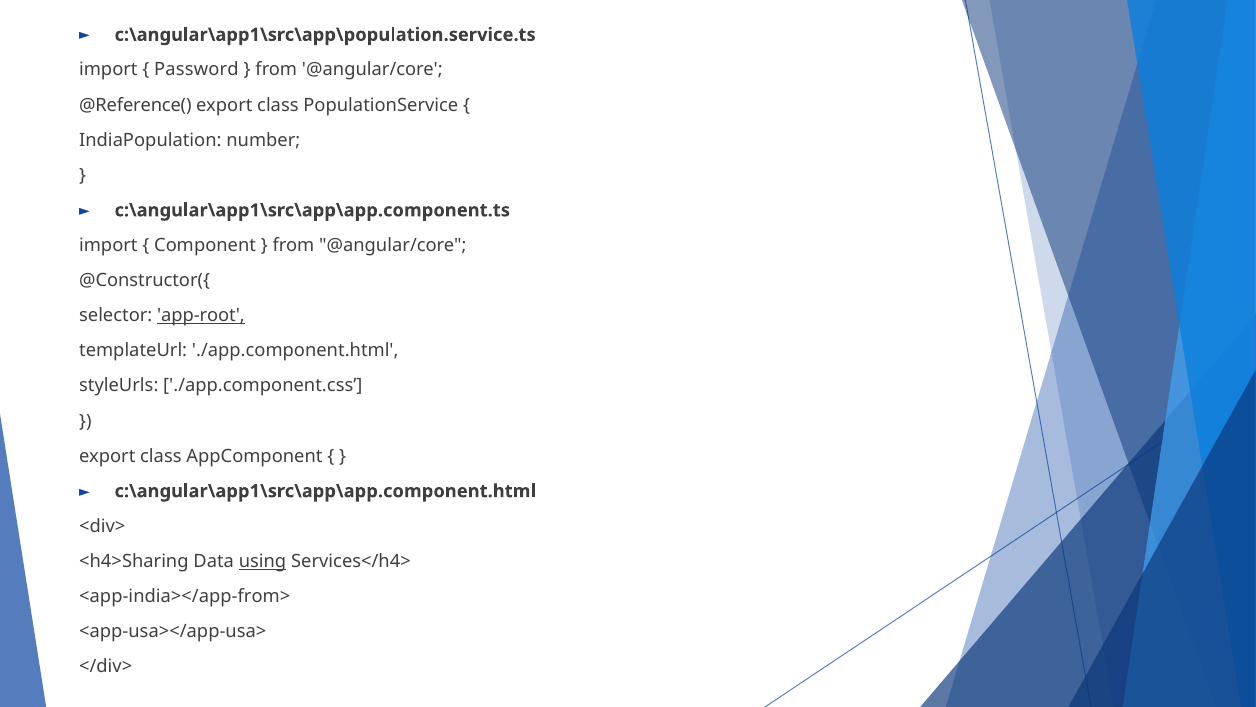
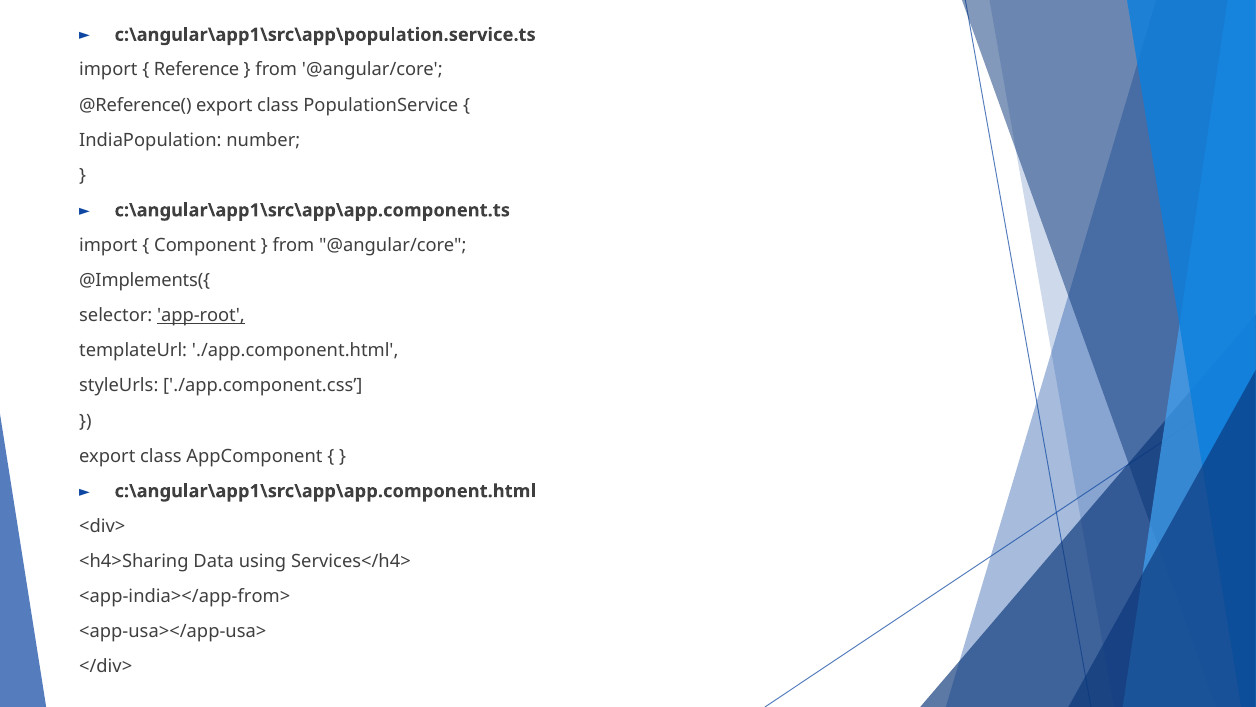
Password: Password -> Reference (197, 70)
@Constructor({: @Constructor({ -> @Implements({ (145, 280)
using underline: present -> none (263, 561)
